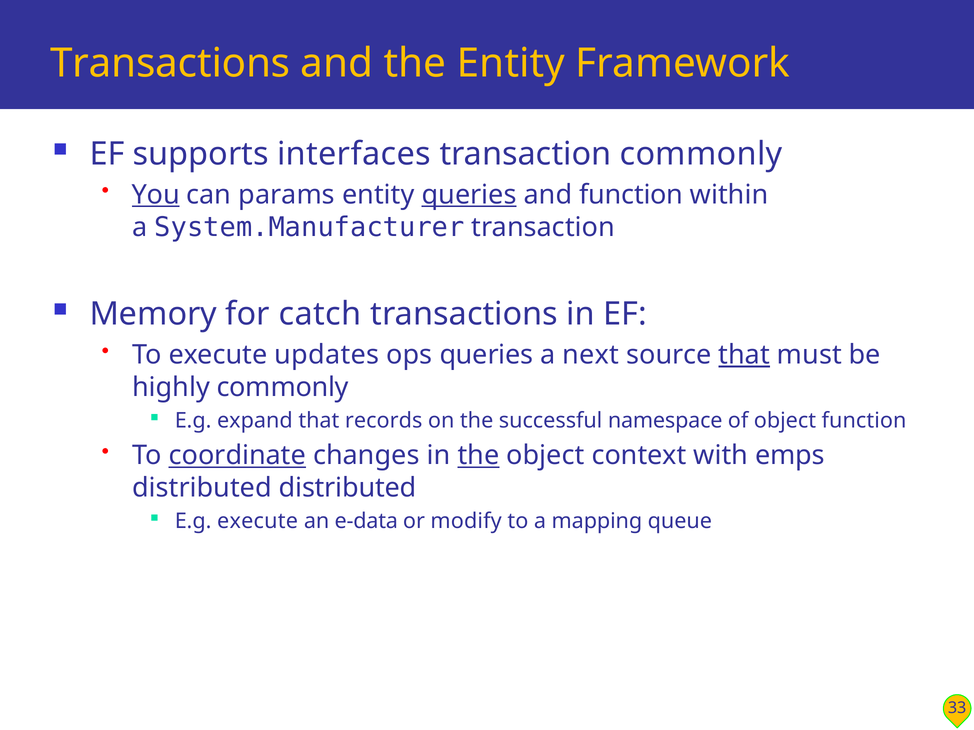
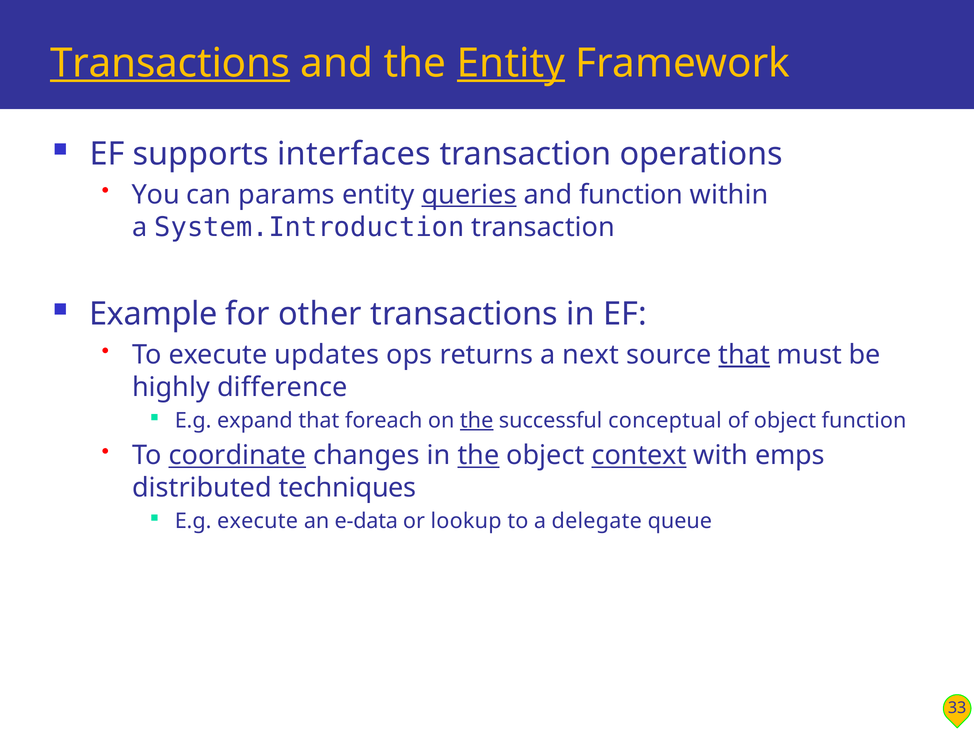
Transactions underline: none -> present (170, 64)
Entity underline: none -> present (511, 64)
transaction commonly: commonly -> operations (701, 154)
You underline: present -> none (156, 195)
System.Manufacturer: System.Manufacturer -> System.Introduction (309, 227)
Memory: Memory -> Example (153, 314)
catch: catch -> other (320, 314)
ops queries: queries -> returns (486, 355)
highly commonly: commonly -> difference (282, 388)
records: records -> foreach (384, 421)
the underline: none -> present (477, 421)
namespace: namespace -> conceptual (665, 421)
context underline: none -> present (639, 456)
distributed distributed: distributed -> techniques (348, 488)
modify: modify -> lookup (466, 521)
mapping: mapping -> delegate (597, 521)
